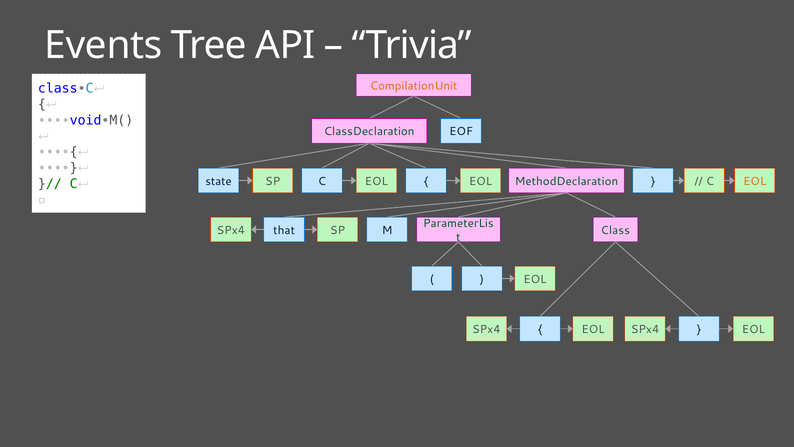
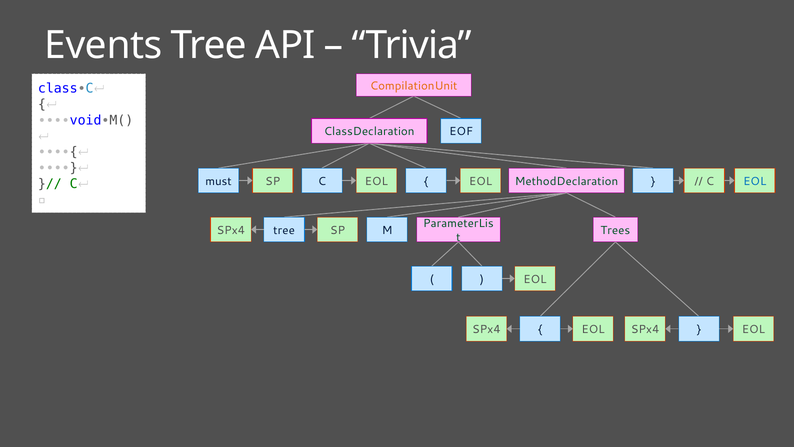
state: state -> must (218, 181)
EOL colour: orange -> blue (755, 181)
that: that -> tree (284, 230)
Class: Class -> Trees (615, 230)
